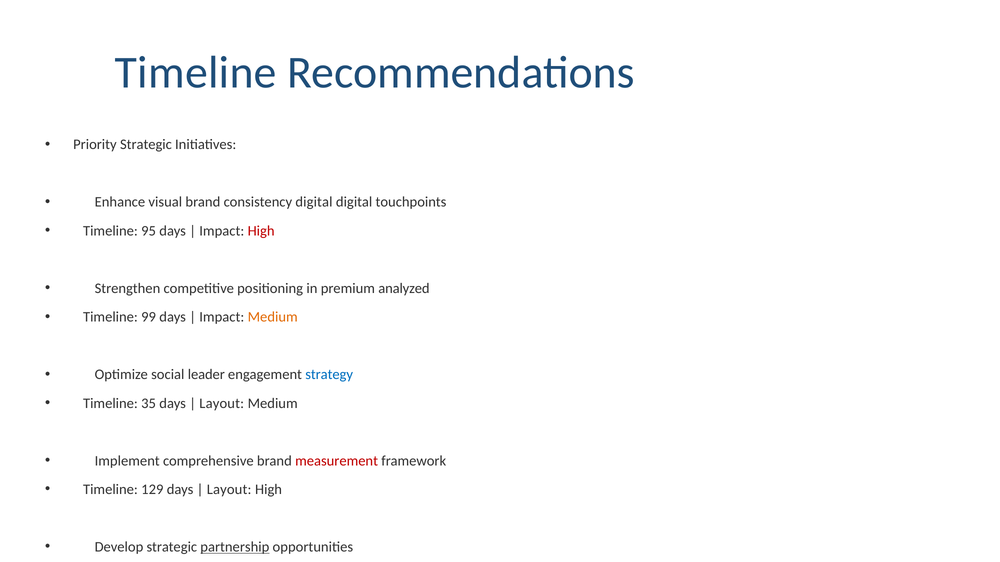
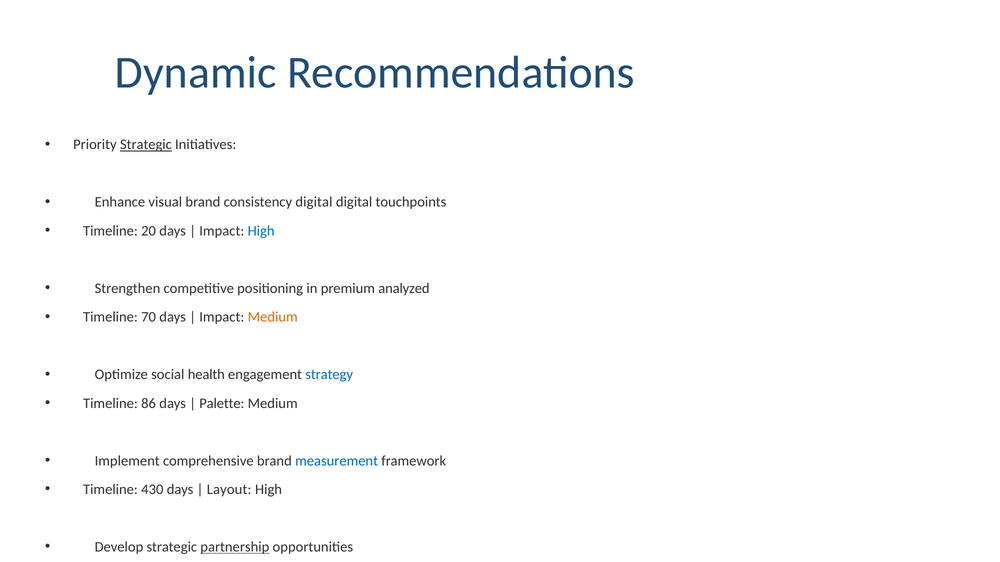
Timeline: Timeline -> Dynamic (196, 73)
Strategic underline: none -> present (146, 145)
95: 95 -> 20 (149, 231)
High colour: red -> blue (261, 231)
99: 99 -> 70 (149, 317)
leader: leader -> health (206, 375)
35: 35 -> 86 (149, 404)
Layout: Layout -> Palette (222, 404)
measurement colour: red -> blue (337, 461)
129: 129 -> 430 (152, 490)
